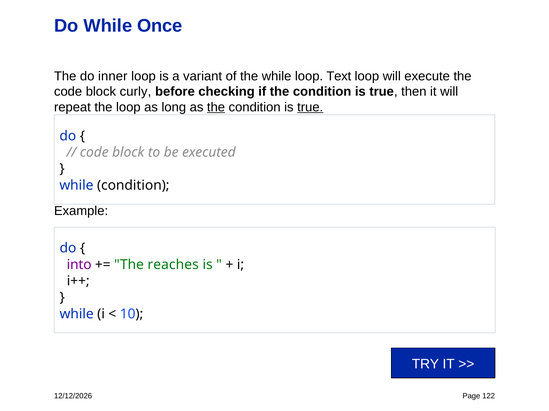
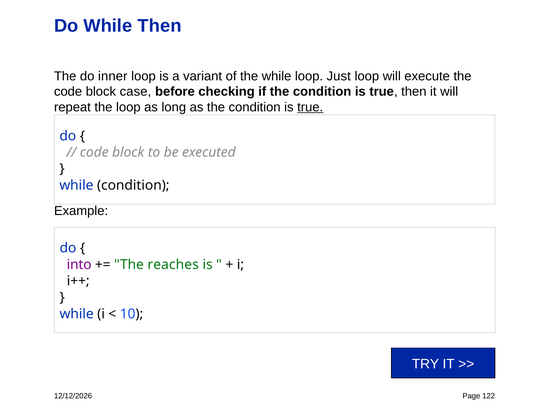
While Once: Once -> Then (160, 26)
Text: Text -> Just (339, 76)
curly: curly -> case (135, 92)
the underline: present -> none (216, 107)
